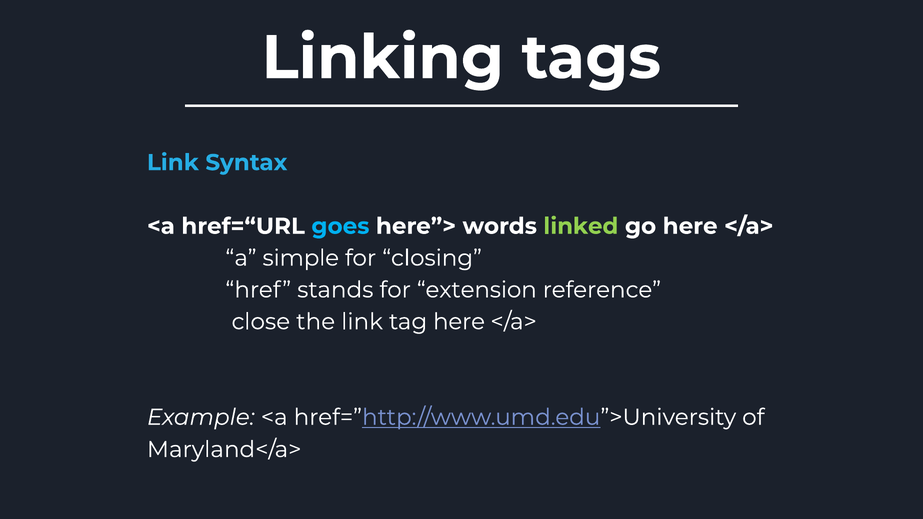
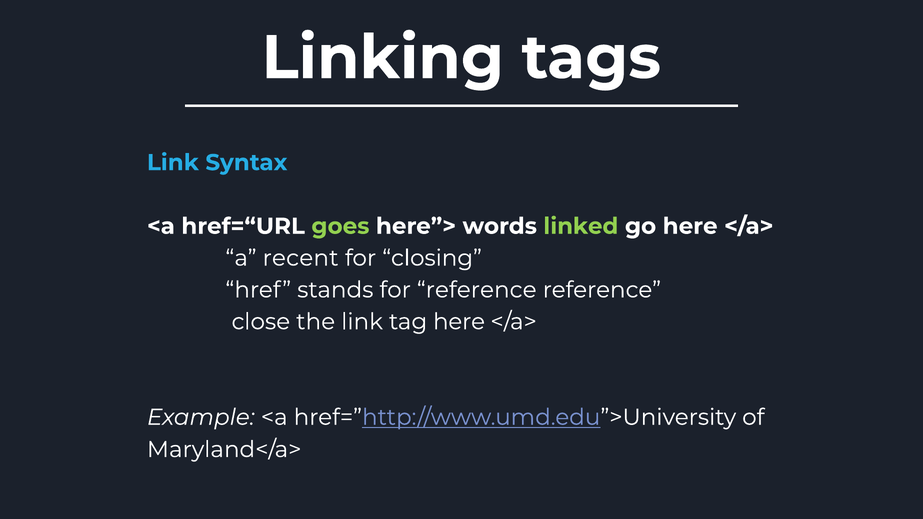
goes colour: light blue -> light green (340, 226)
simple: simple -> recent (301, 258)
for extension: extension -> reference (477, 290)
